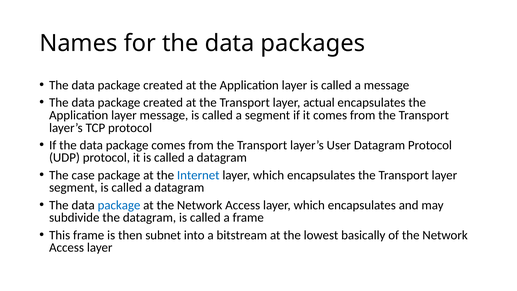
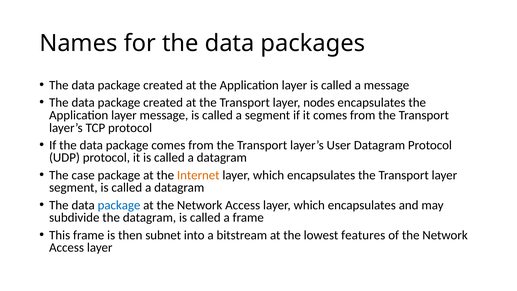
actual: actual -> nodes (319, 103)
Internet colour: blue -> orange (198, 175)
basically: basically -> features (363, 235)
